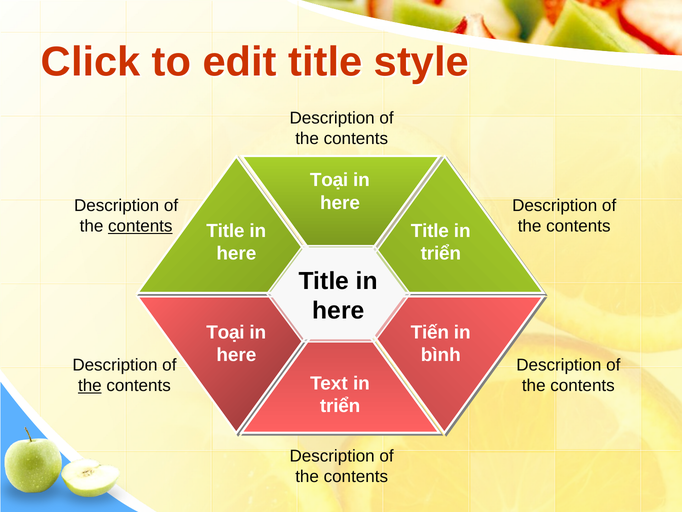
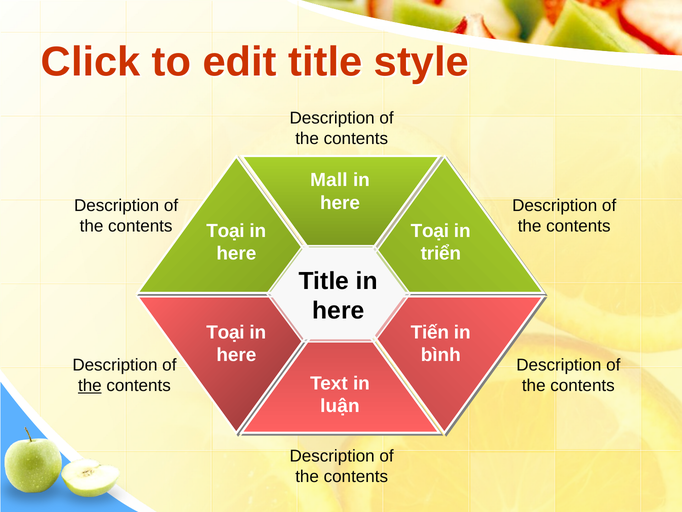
Toại: Toại -> Mall (329, 180)
contents underline: present -> none (140, 226)
Title: Title -> Toại (225, 231)
Title: Title -> Toại (430, 231)
triển: triển -> luận (340, 406)
